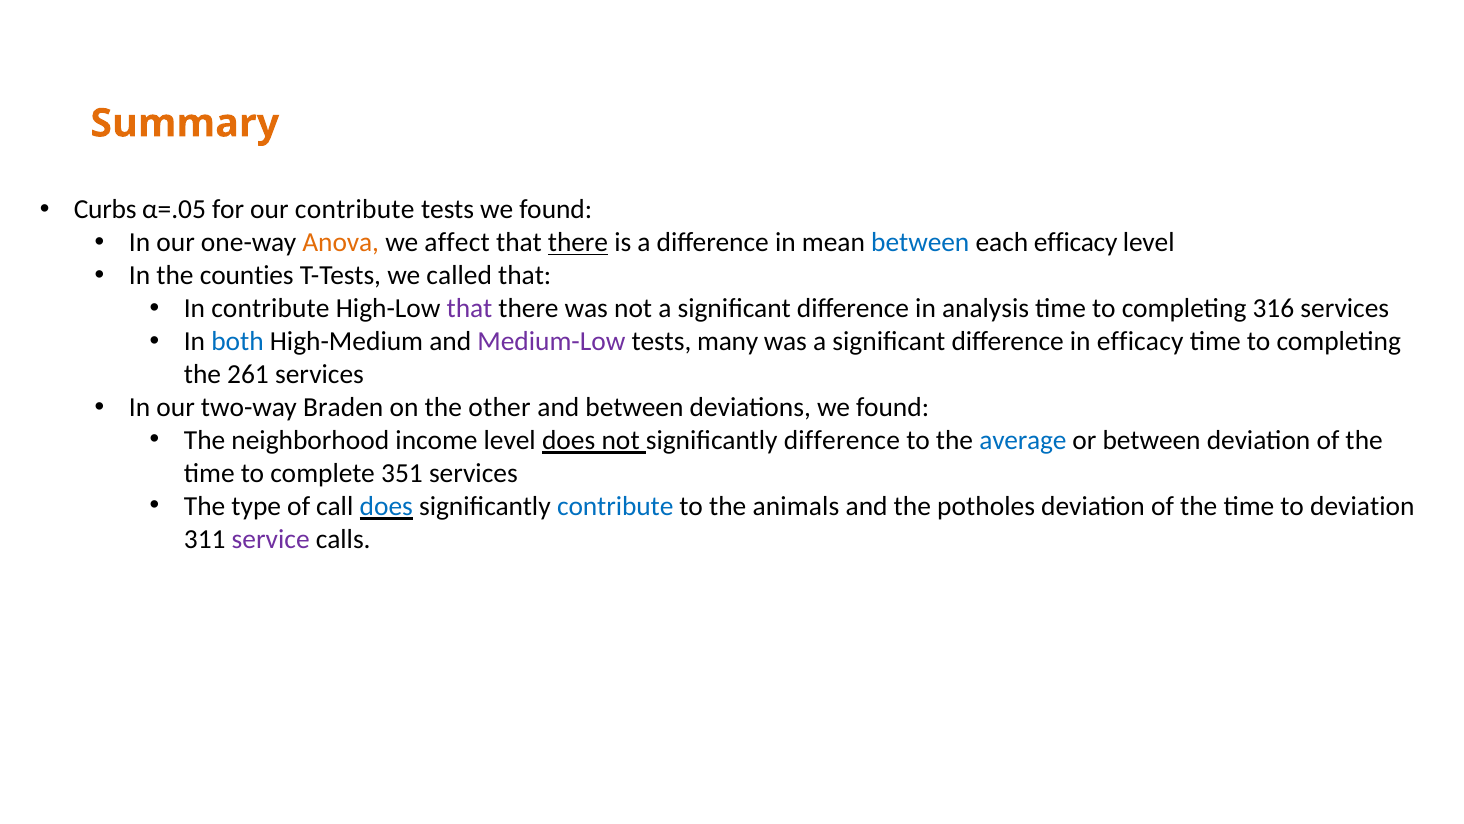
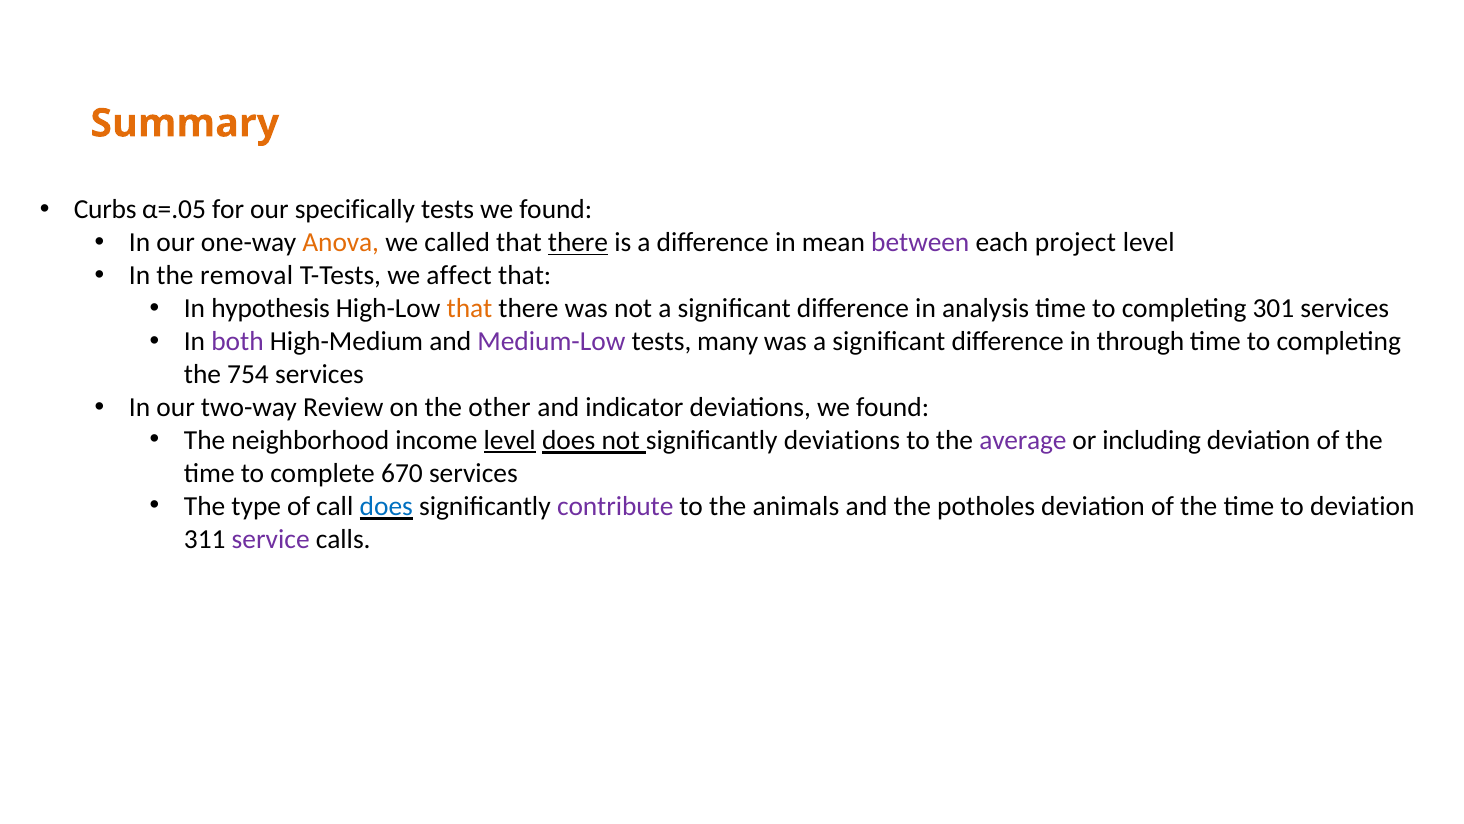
our contribute: contribute -> specifically (355, 210)
affect: affect -> called (457, 242)
between colour: blue -> purple (920, 242)
each efficacy: efficacy -> project (1075, 242)
counties: counties -> removal (247, 275)
called: called -> affect (459, 275)
In contribute: contribute -> hypothesis (271, 308)
that colour: purple -> orange (470, 308)
316: 316 -> 301 (1273, 308)
both colour: blue -> purple (238, 341)
in efficacy: efficacy -> through (1140, 341)
261: 261 -> 754 (248, 374)
Braden: Braden -> Review (343, 407)
and between: between -> indicator (634, 407)
level underline: none -> present (510, 440)
significantly difference: difference -> deviations (842, 440)
average colour: blue -> purple (1023, 440)
or between: between -> including (1152, 440)
351: 351 -> 670 (402, 473)
contribute colour: blue -> purple (615, 506)
